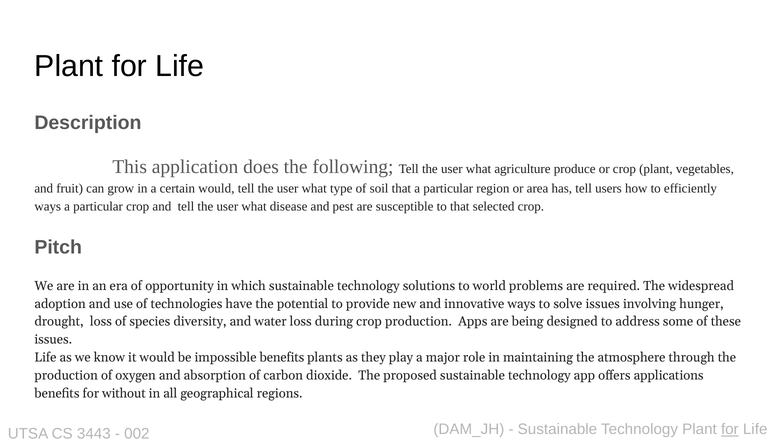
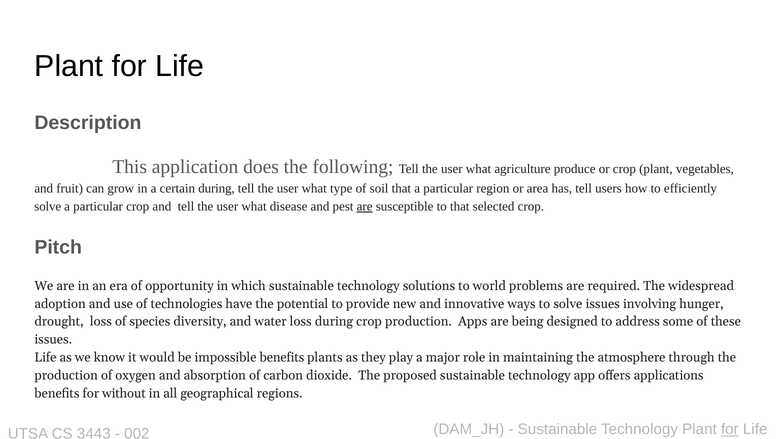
certain would: would -> during (217, 188)
ways: ways -> solve (48, 206)
are underline: none -> present (365, 206)
